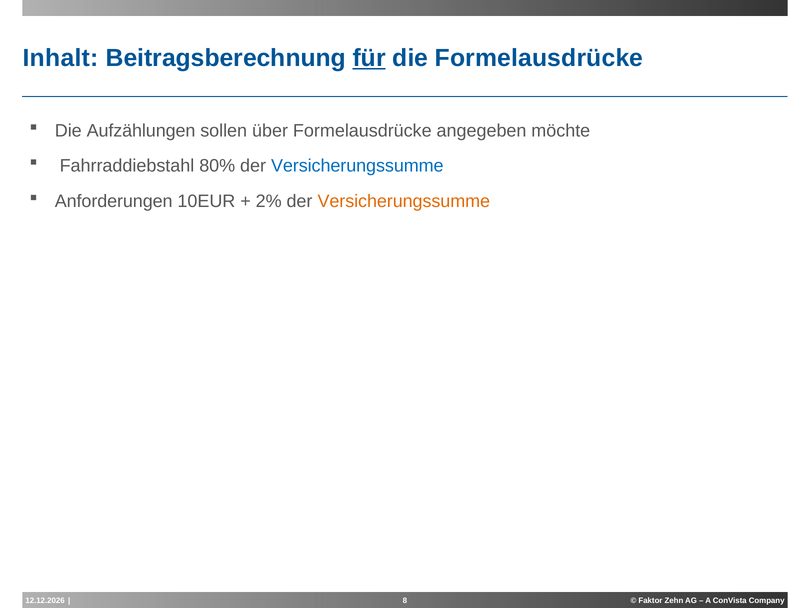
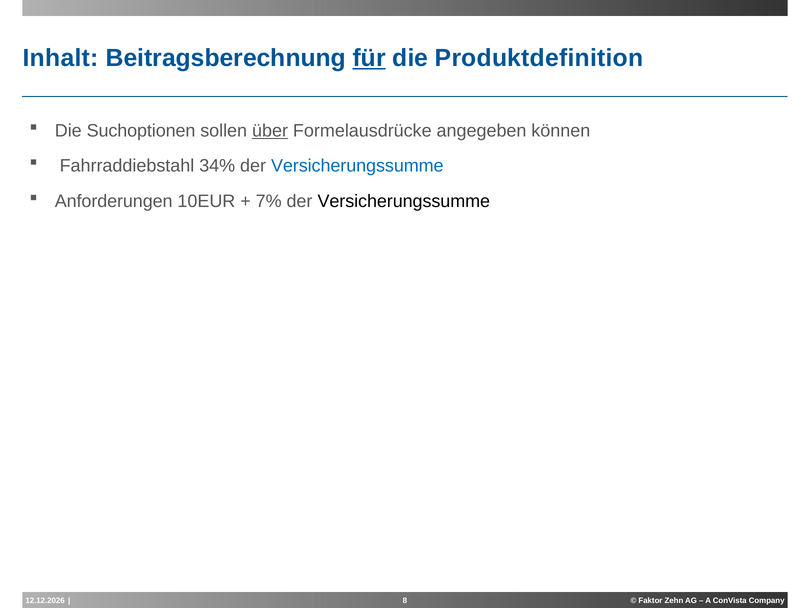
die Formelausdrücke: Formelausdrücke -> Produktdefinition (539, 58)
Aufzählungen: Aufzählungen -> Suchoptionen (141, 131)
über underline: none -> present (270, 131)
möchte: möchte -> können (561, 131)
80%: 80% -> 34% (217, 166)
2%: 2% -> 7% (269, 201)
Versicherungssumme colour: orange -> black (404, 201)
